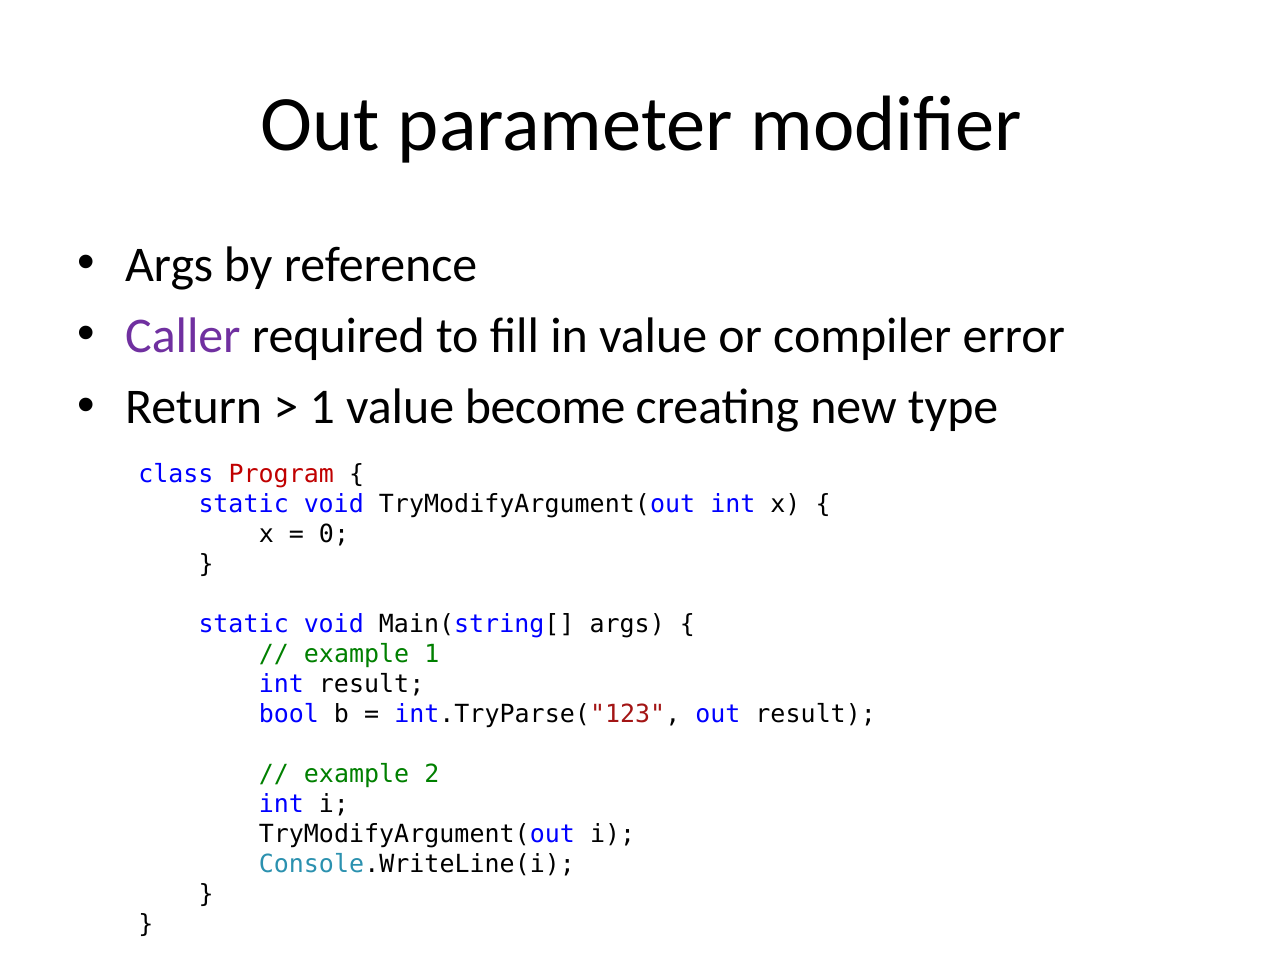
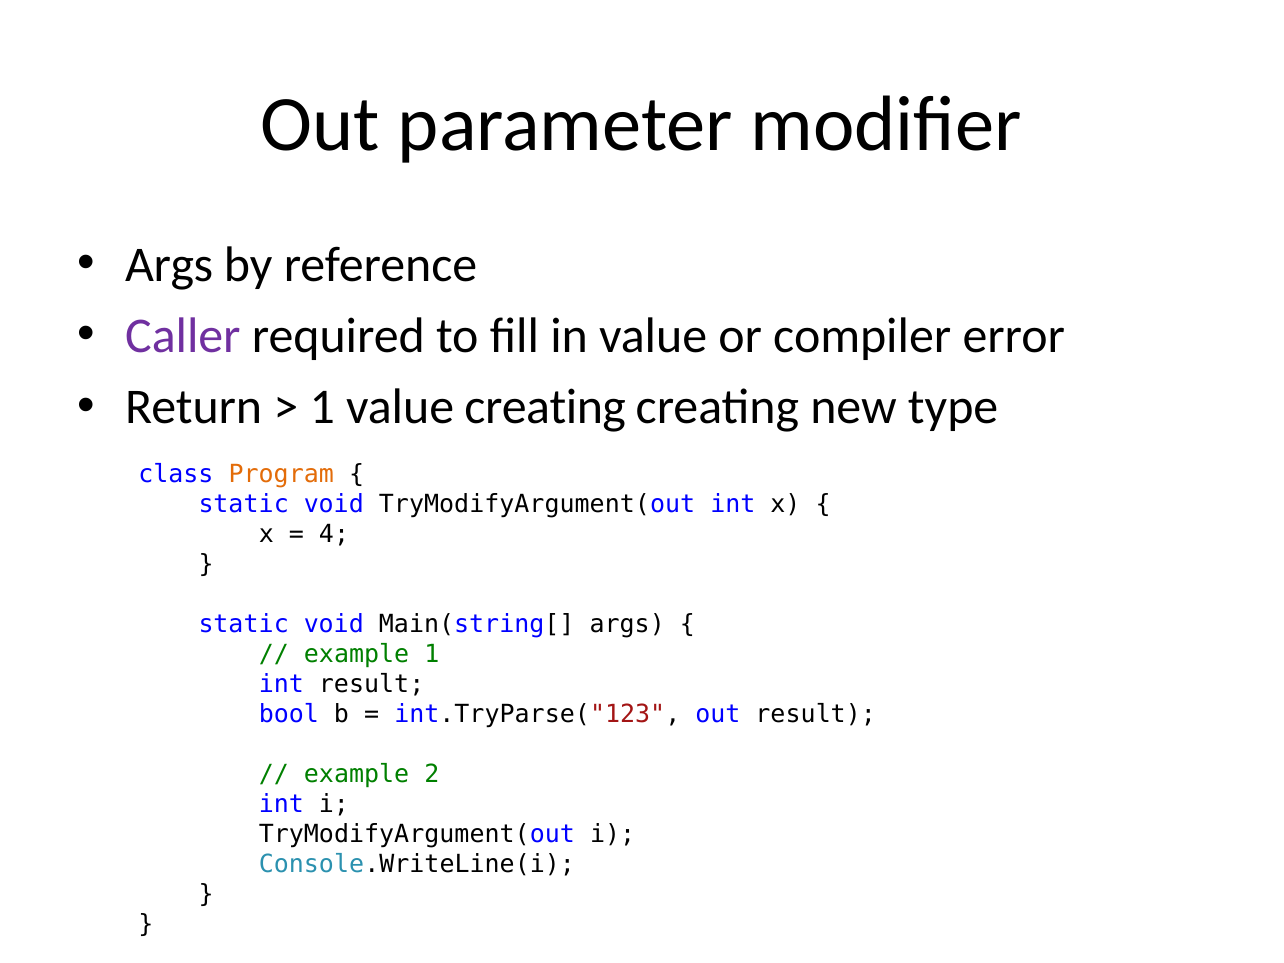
value become: become -> creating (545, 407)
Program colour: red -> orange (281, 474)
0: 0 -> 4 (334, 534)
